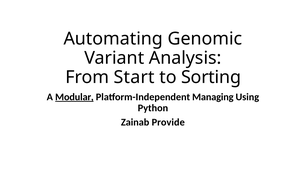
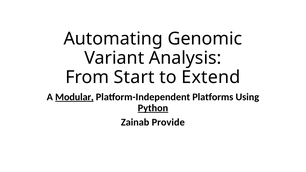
Sorting: Sorting -> Extend (211, 77)
Managing: Managing -> Platforms (213, 97)
Python underline: none -> present (153, 108)
